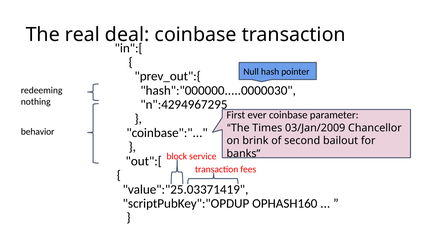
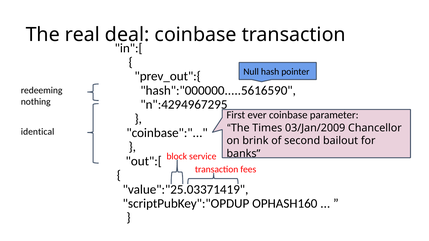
hash":"000000.....0000030: hash":"000000.....0000030 -> hash":"000000.....5616590 (218, 91)
behavior: behavior -> identical (38, 132)
